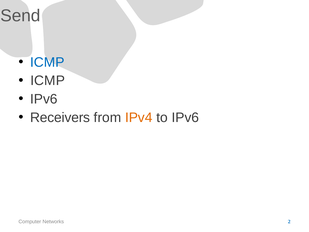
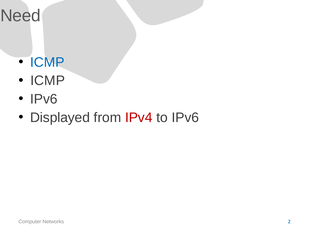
Send: Send -> Need (21, 16)
Receivers: Receivers -> Displayed (60, 117)
IPv4 colour: orange -> red (139, 117)
